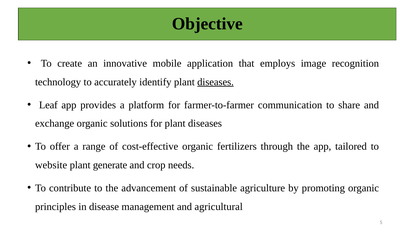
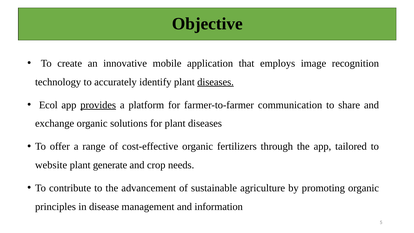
Leaf: Leaf -> Ecol (48, 105)
provides underline: none -> present (98, 105)
agricultural: agricultural -> information (219, 207)
